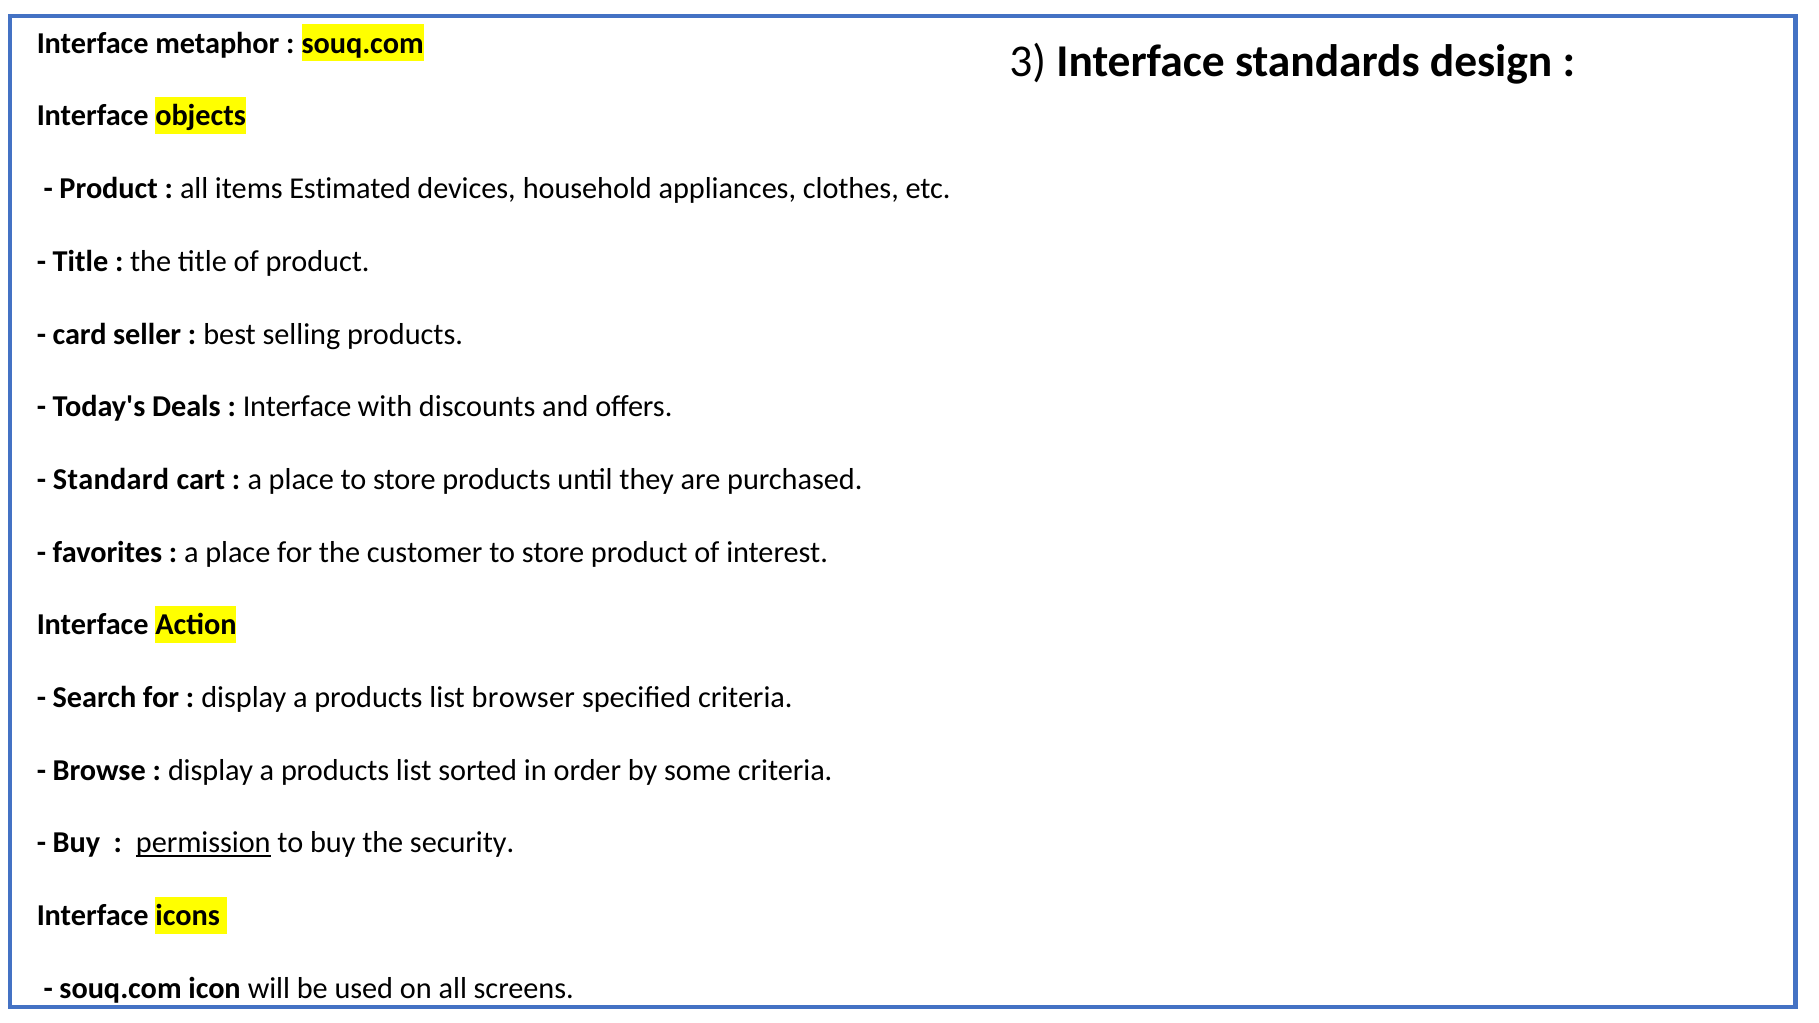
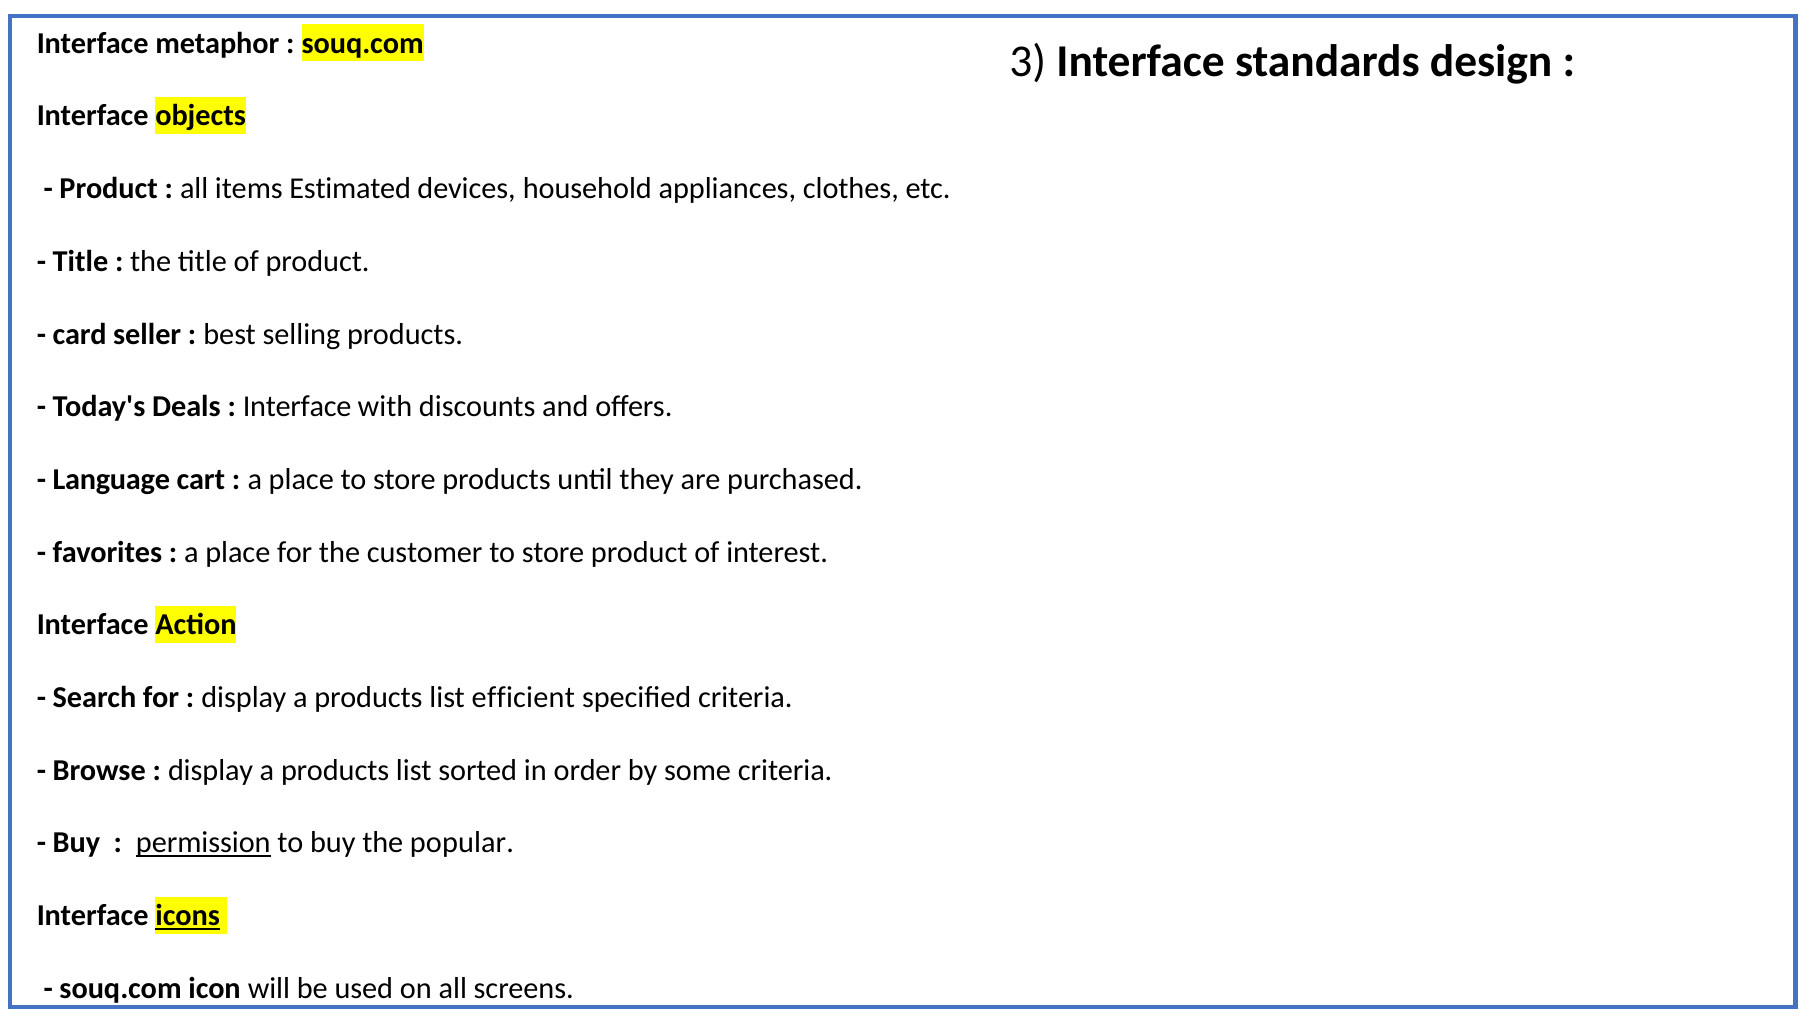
Standard: Standard -> Language (111, 480)
browser: browser -> efficient (523, 698)
security: security -> popular (462, 843)
icons underline: none -> present (188, 916)
